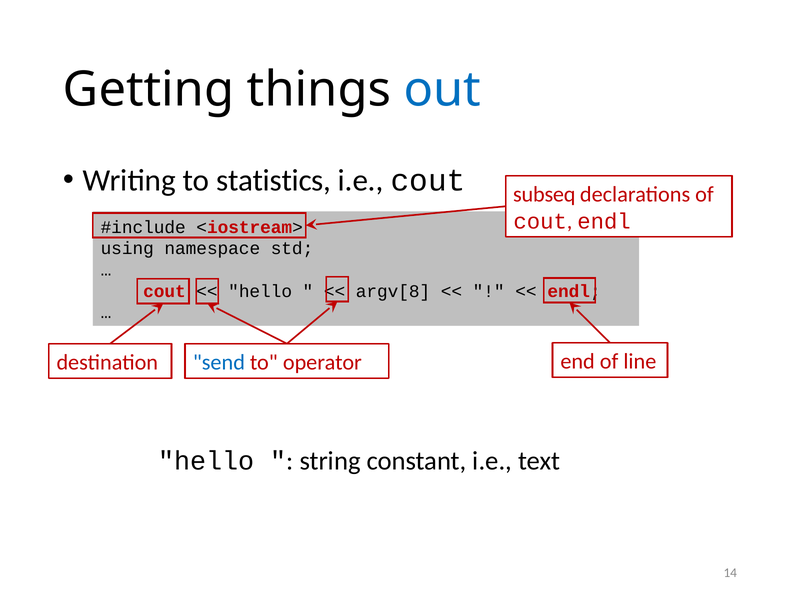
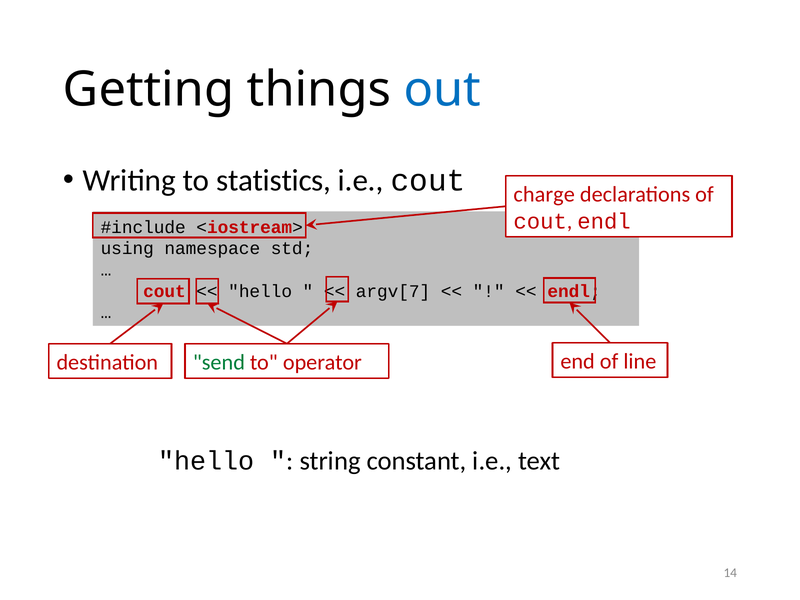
subseq: subseq -> charge (544, 195)
argv[8: argv[8 -> argv[7 (393, 291)
send colour: blue -> green (219, 363)
